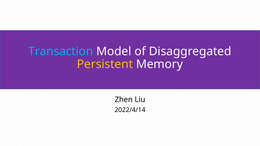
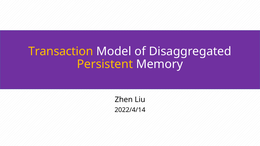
Transaction colour: light blue -> yellow (61, 51)
